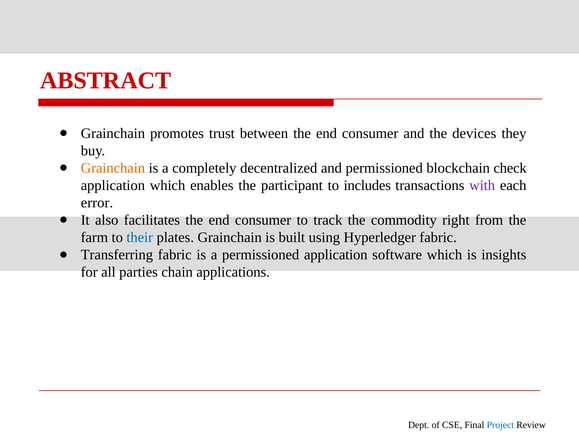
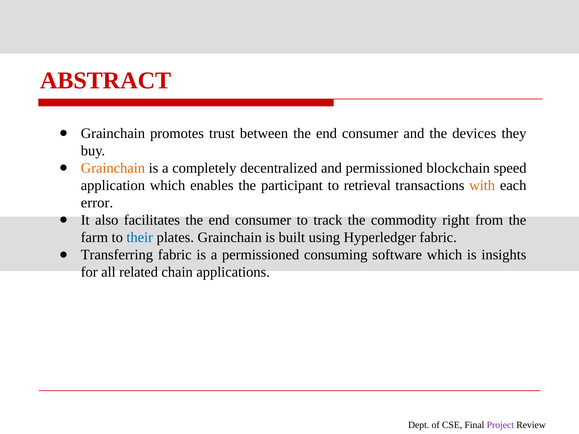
check: check -> speed (510, 168)
includes: includes -> retrieval (367, 185)
with colour: purple -> orange (482, 185)
permissioned application: application -> consuming (336, 255)
parties: parties -> related (139, 272)
Project colour: blue -> purple (500, 425)
